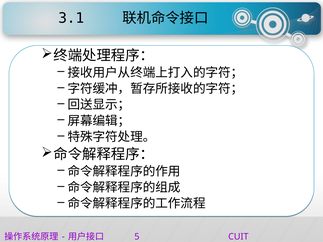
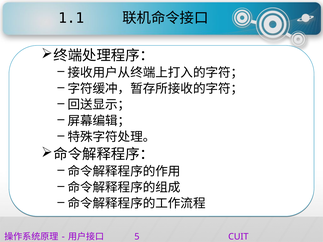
3.1: 3.1 -> 1.1 (71, 18)
